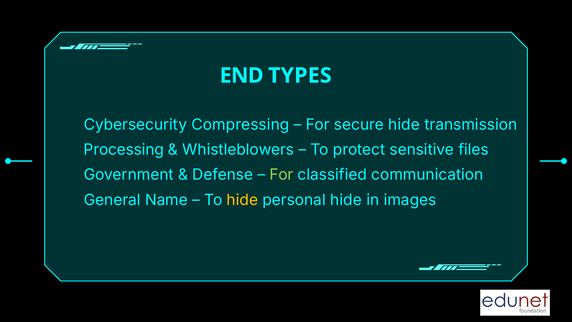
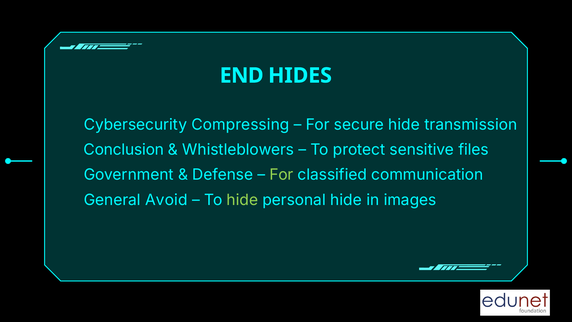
TYPES: TYPES -> HIDES (300, 75)
Processing: Processing -> Conclusion (124, 150)
Name: Name -> Avoid (166, 200)
hide colour: yellow -> light green (242, 200)
